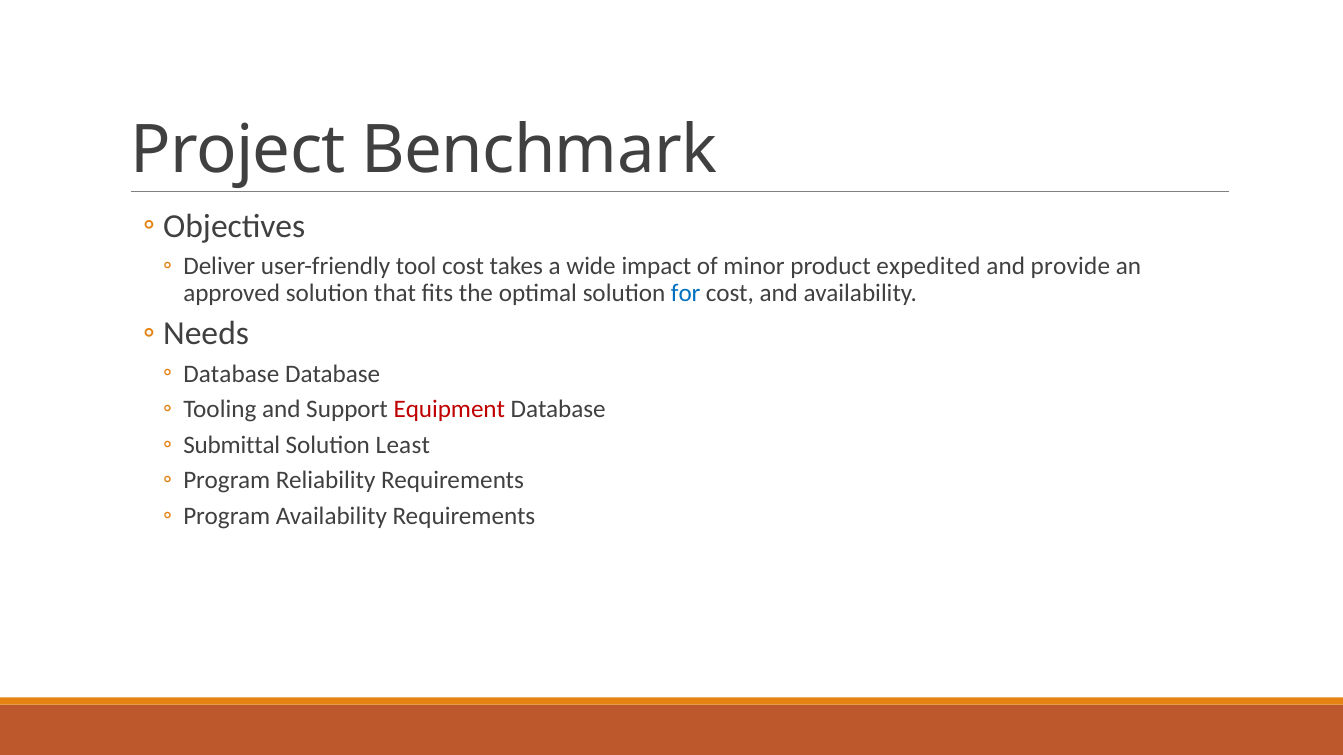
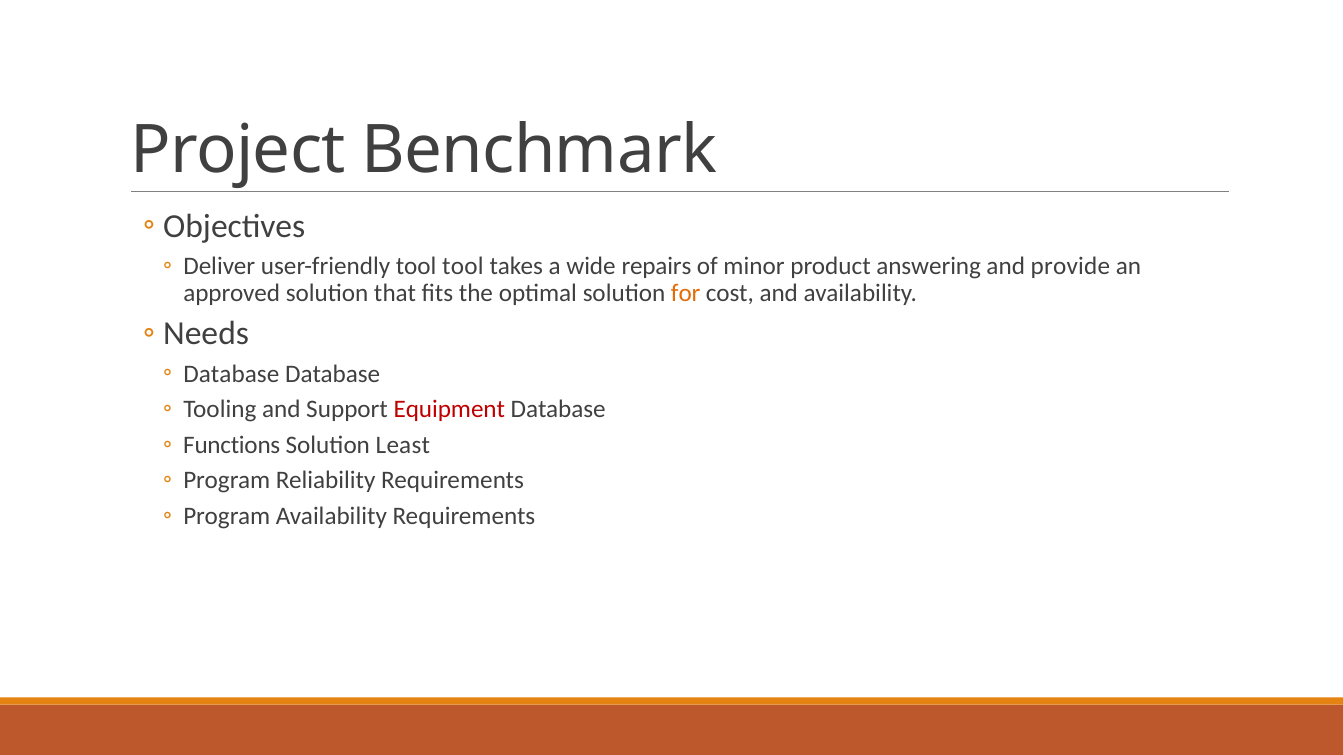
tool cost: cost -> tool (463, 266)
impact: impact -> repairs (656, 266)
expedited: expedited -> answering (929, 266)
for colour: blue -> orange (686, 294)
Submittal: Submittal -> Functions (232, 445)
